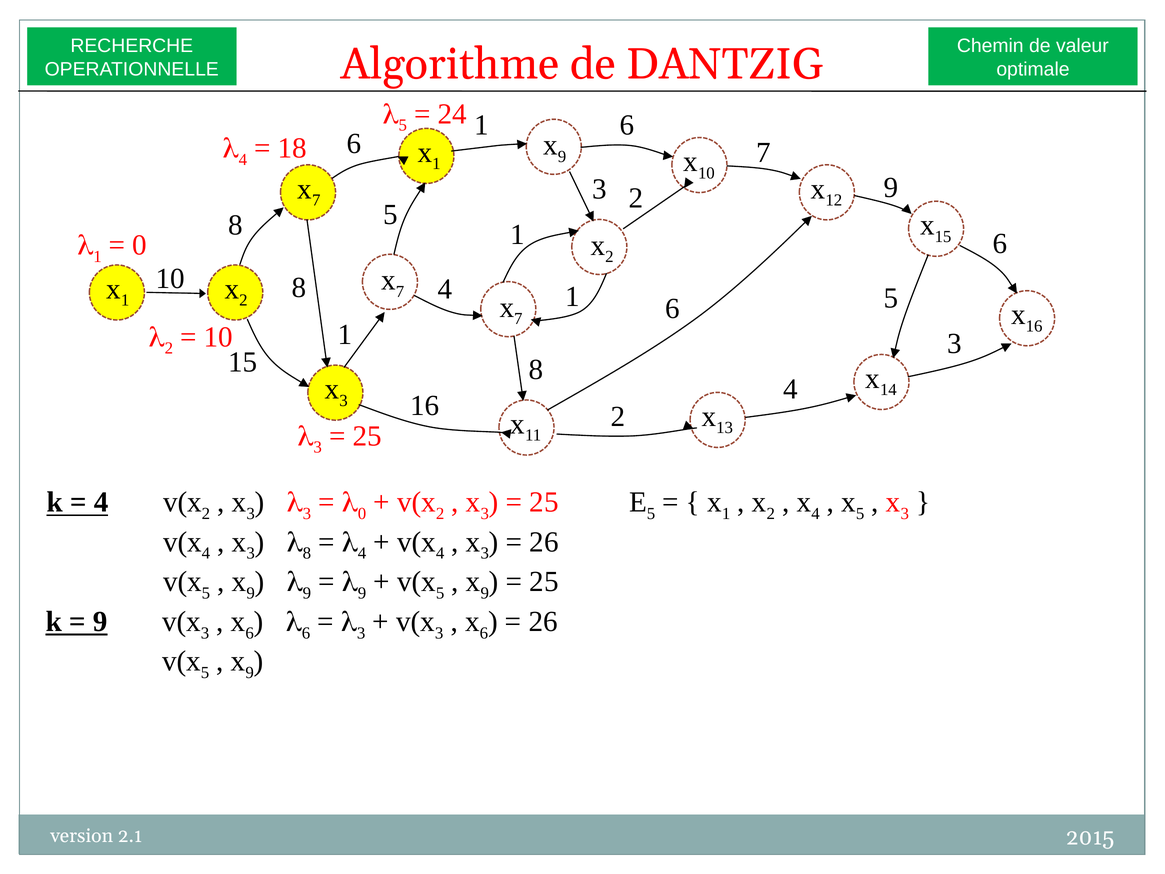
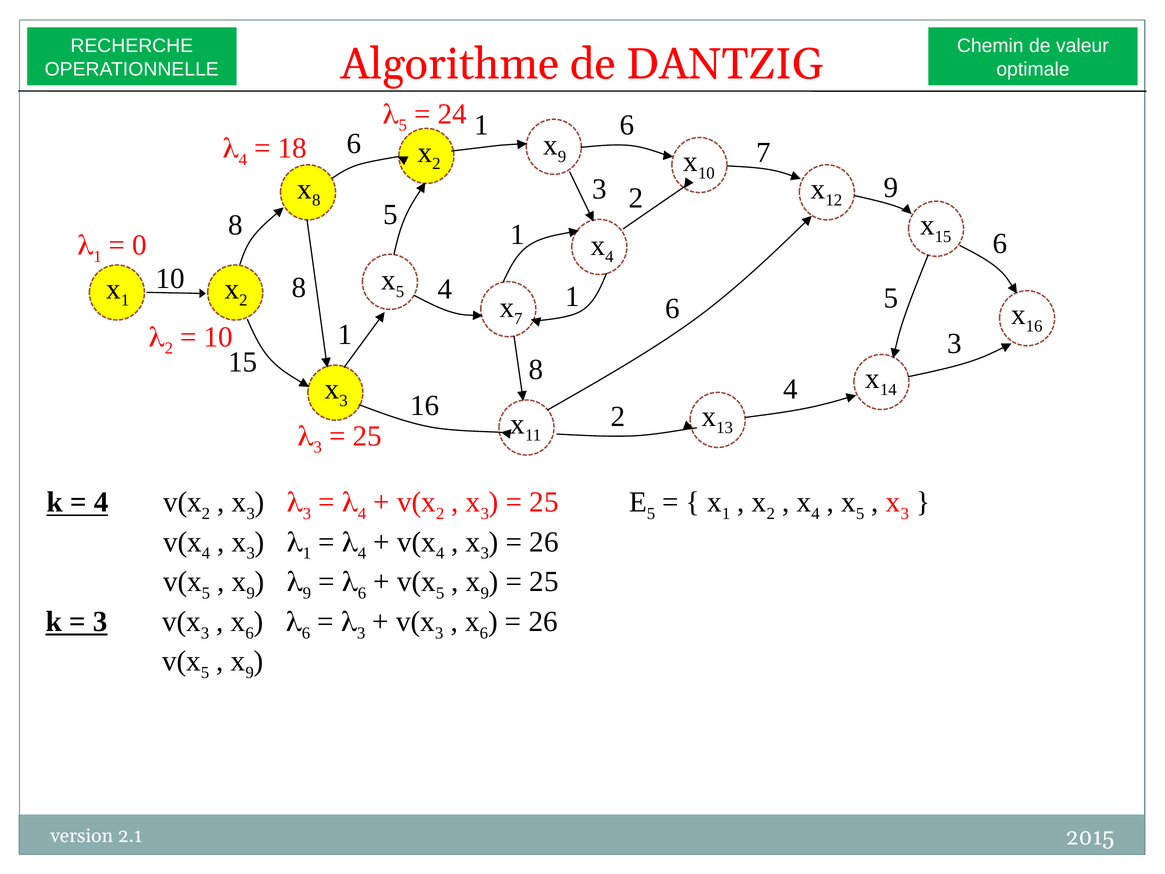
1: 1 -> 2 (436, 164)
7: 7 -> 8 (316, 200)
2: 2 -> 4 (609, 257)
7: 7 -> 5 (400, 292)
0: 0 -> 4 (362, 513)
8: 8 -> 1 (307, 553)
9: 9 -> 6 (362, 593)
9: 9 -> 3 (100, 621)
